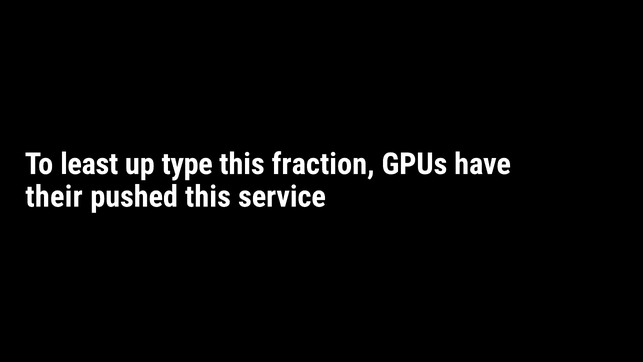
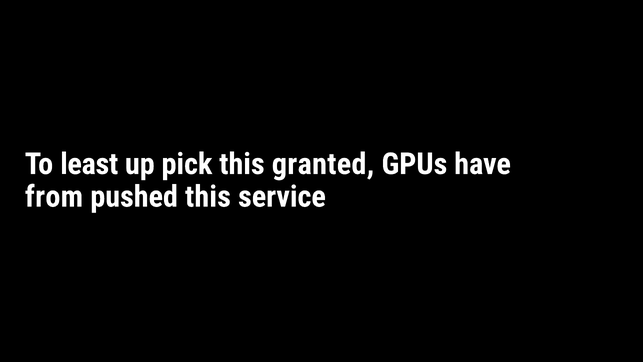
type: type -> pick (187, 164)
fraction: fraction -> granted (323, 164)
their: their -> from (54, 197)
